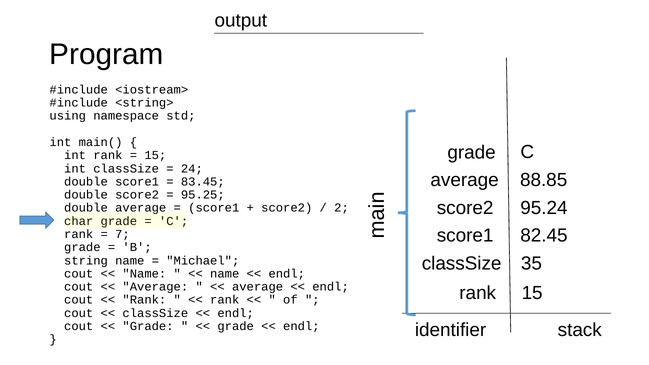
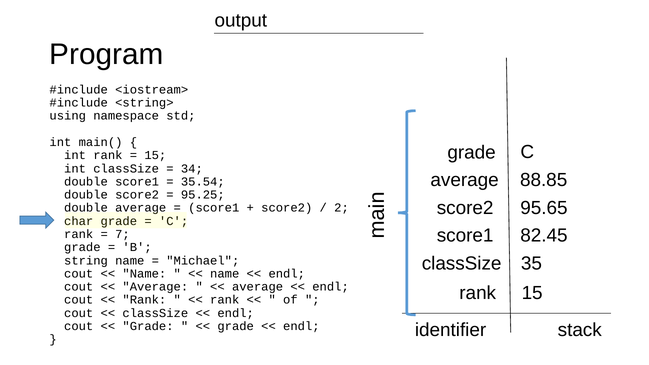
24: 24 -> 34 (192, 169)
83.45: 83.45 -> 35.54 (203, 182)
95.24: 95.24 -> 95.65 (544, 208)
